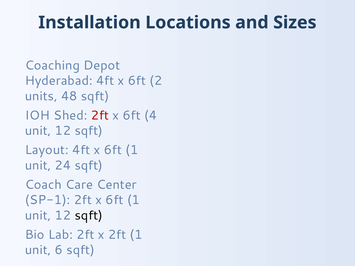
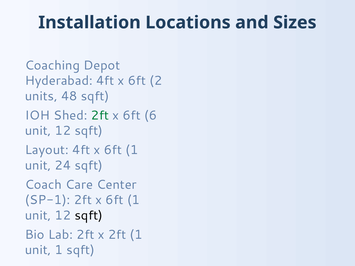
2ft colour: red -> green (100, 115)
4: 4 -> 6 (151, 115)
unit 6: 6 -> 1 (59, 250)
